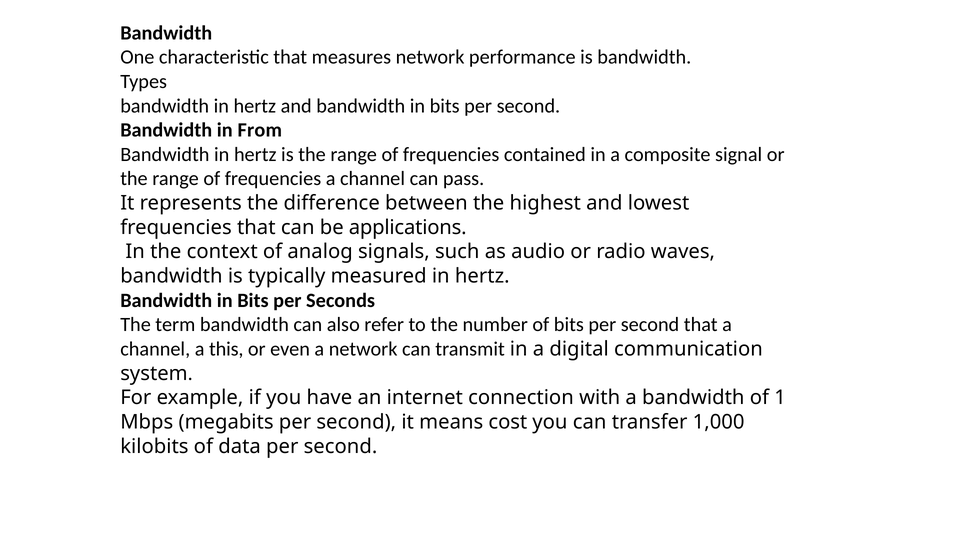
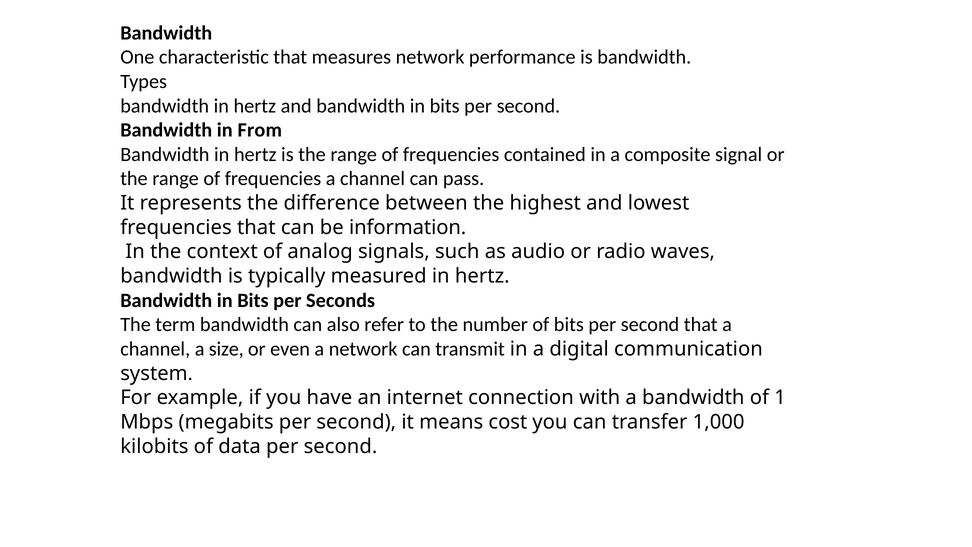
applications: applications -> information (408, 227)
this: this -> size (226, 349)
